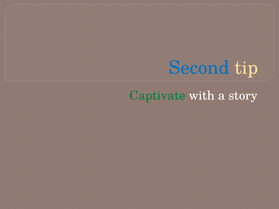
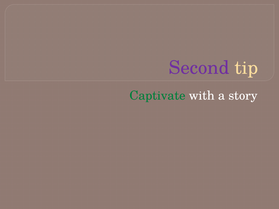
Second colour: blue -> purple (199, 68)
